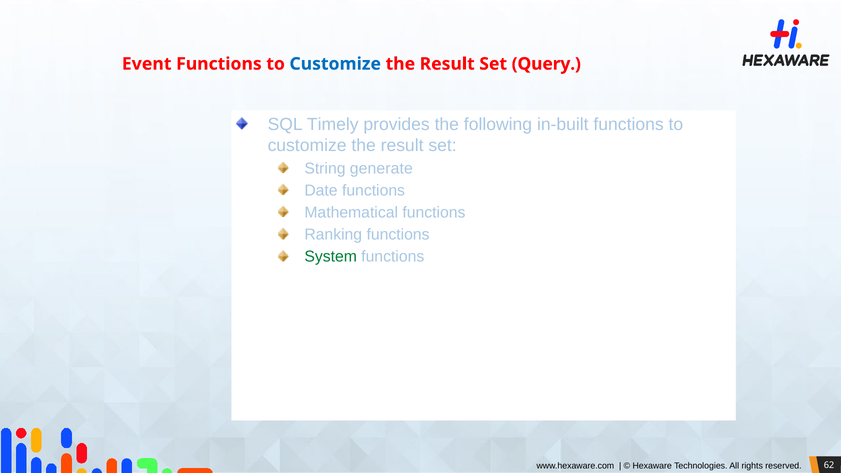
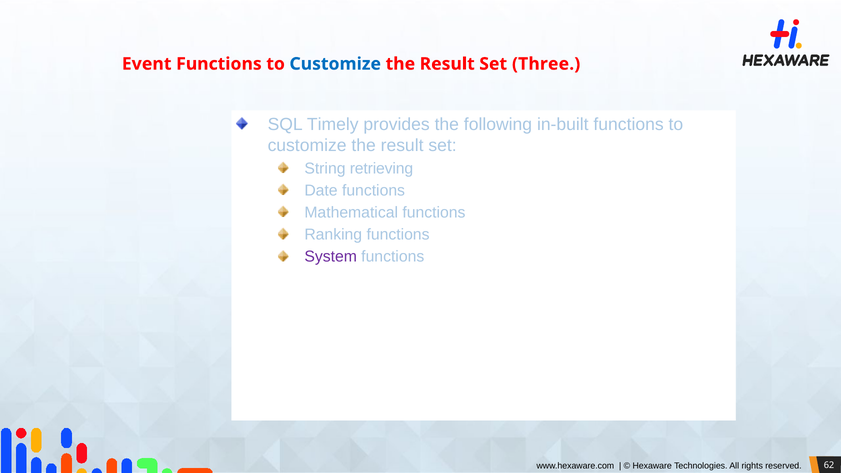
Query: Query -> Three (546, 64)
generate: generate -> retrieving (381, 168)
System colour: green -> purple (331, 257)
